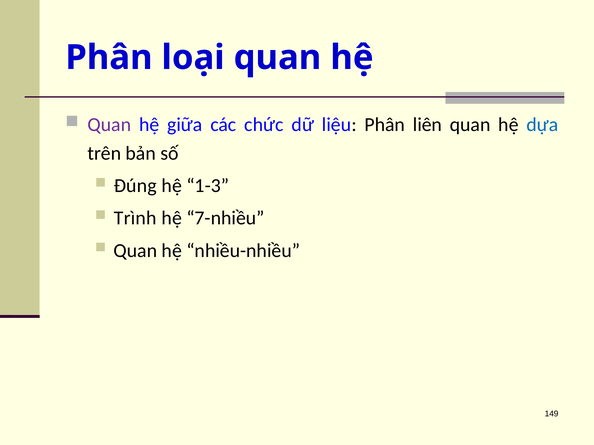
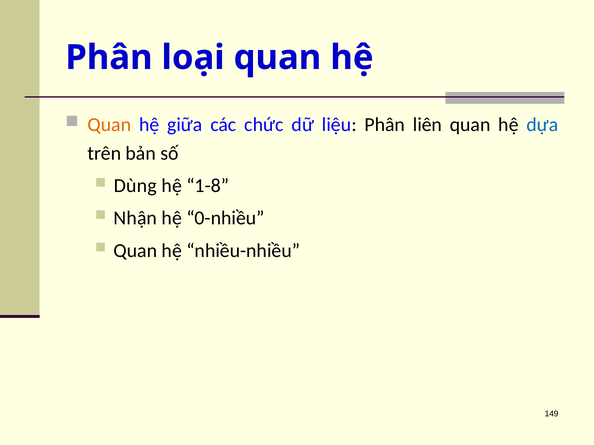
Quan colour: purple -> orange (109, 125)
Đúng: Đúng -> Dùng (135, 186)
1-3: 1-3 -> 1-8 (208, 186)
Trình: Trình -> Nhận (135, 218)
7-nhiều: 7-nhiều -> 0-nhiều (225, 218)
